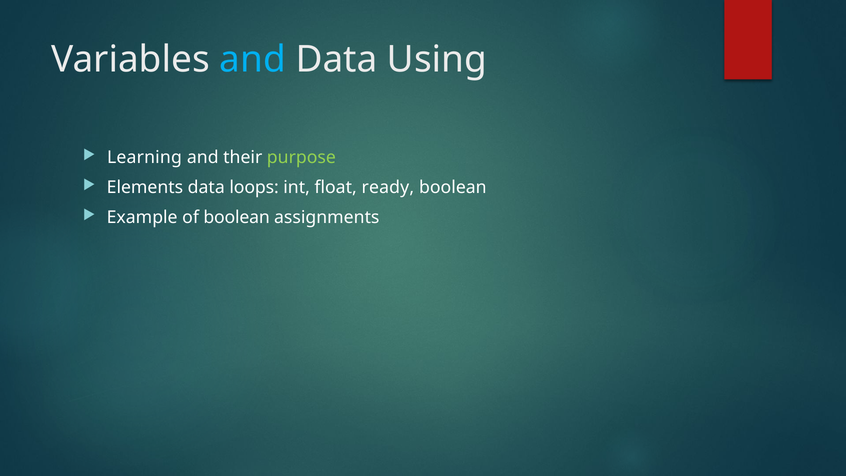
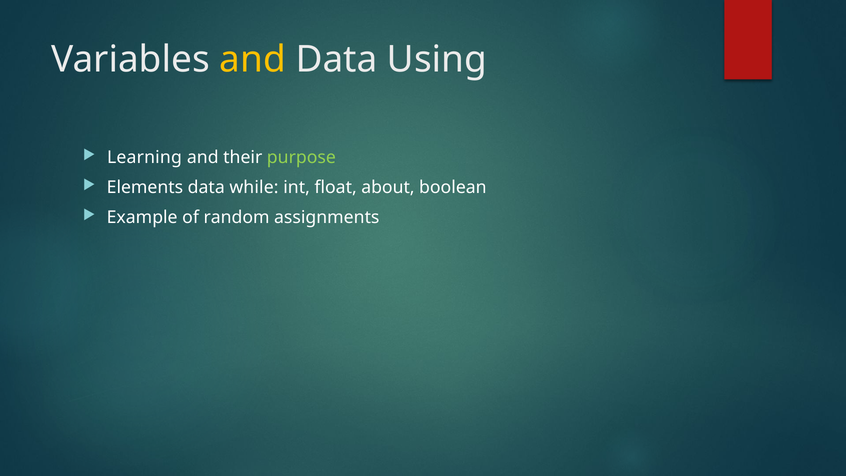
and colour: light blue -> yellow (253, 59)
loops: loops -> while (254, 187)
ready: ready -> about (388, 187)
of boolean: boolean -> random (237, 217)
